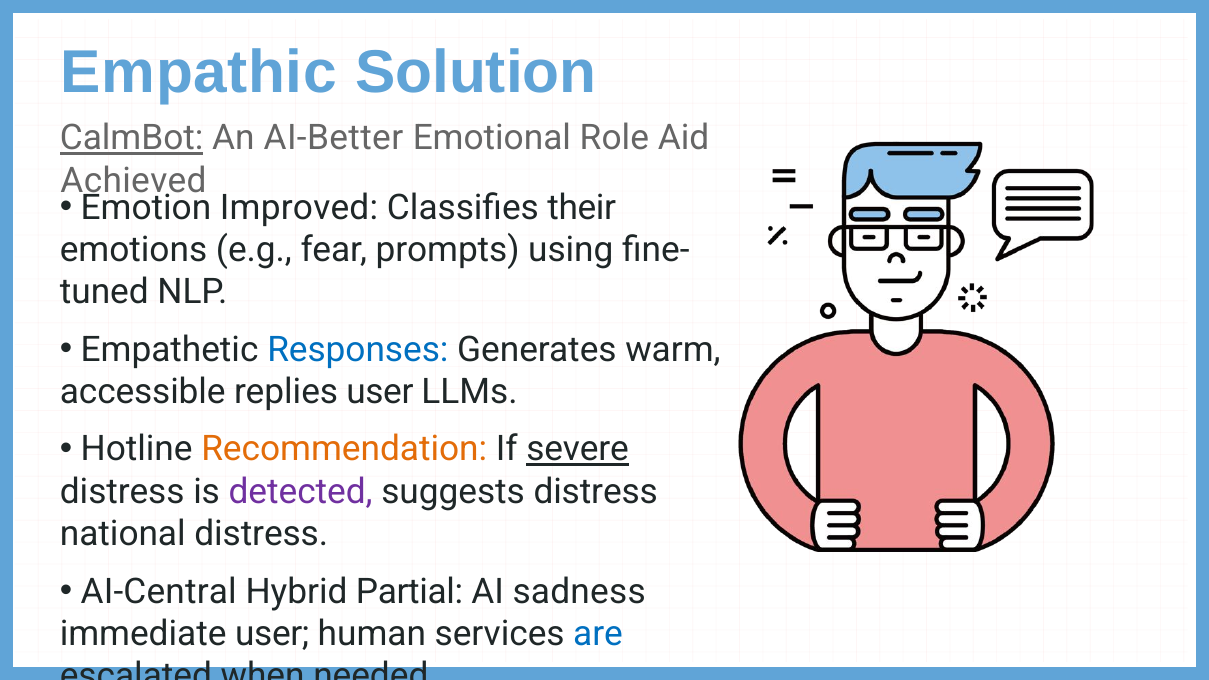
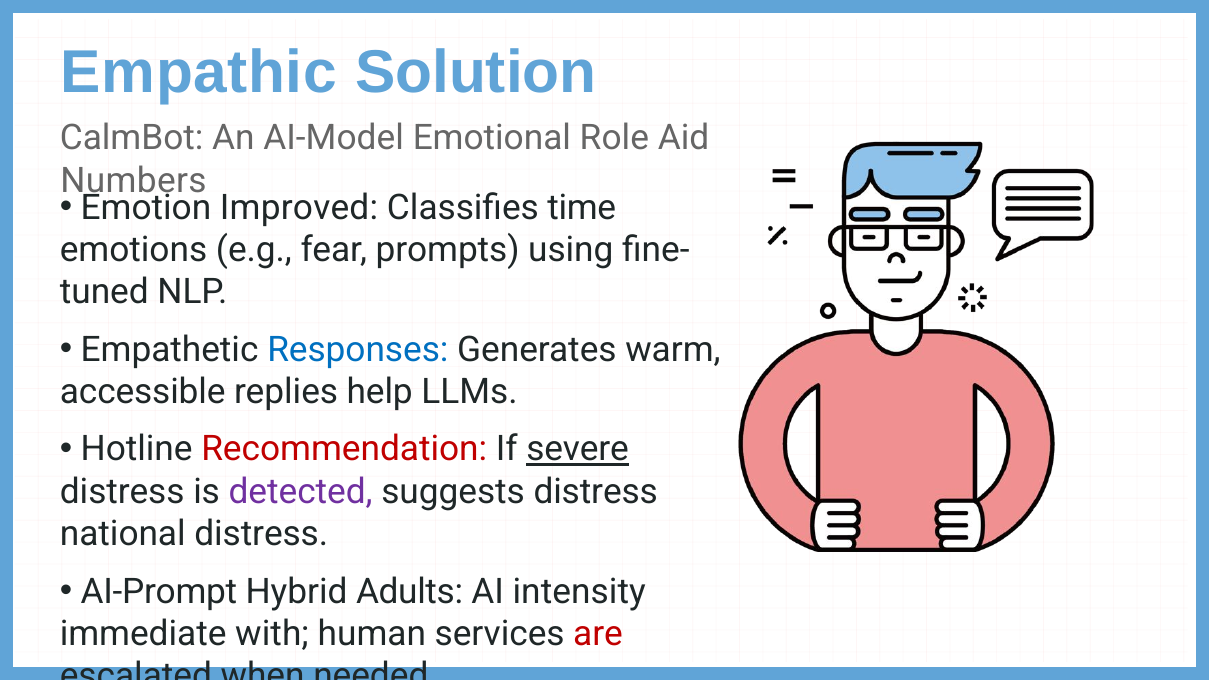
CalmBot underline: present -> none (132, 138)
AI-Better: AI-Better -> AI-Model (334, 138)
Achieved: Achieved -> Numbers (134, 181)
their: their -> time (582, 207)
replies user: user -> help (380, 392)
Recommendation colour: orange -> red (344, 449)
AI-Central: AI-Central -> AI-Prompt (159, 591)
Partial: Partial -> Adults (410, 591)
sadness: sadness -> intensity (579, 591)
immediate user: user -> with (272, 634)
are colour: blue -> red (598, 634)
